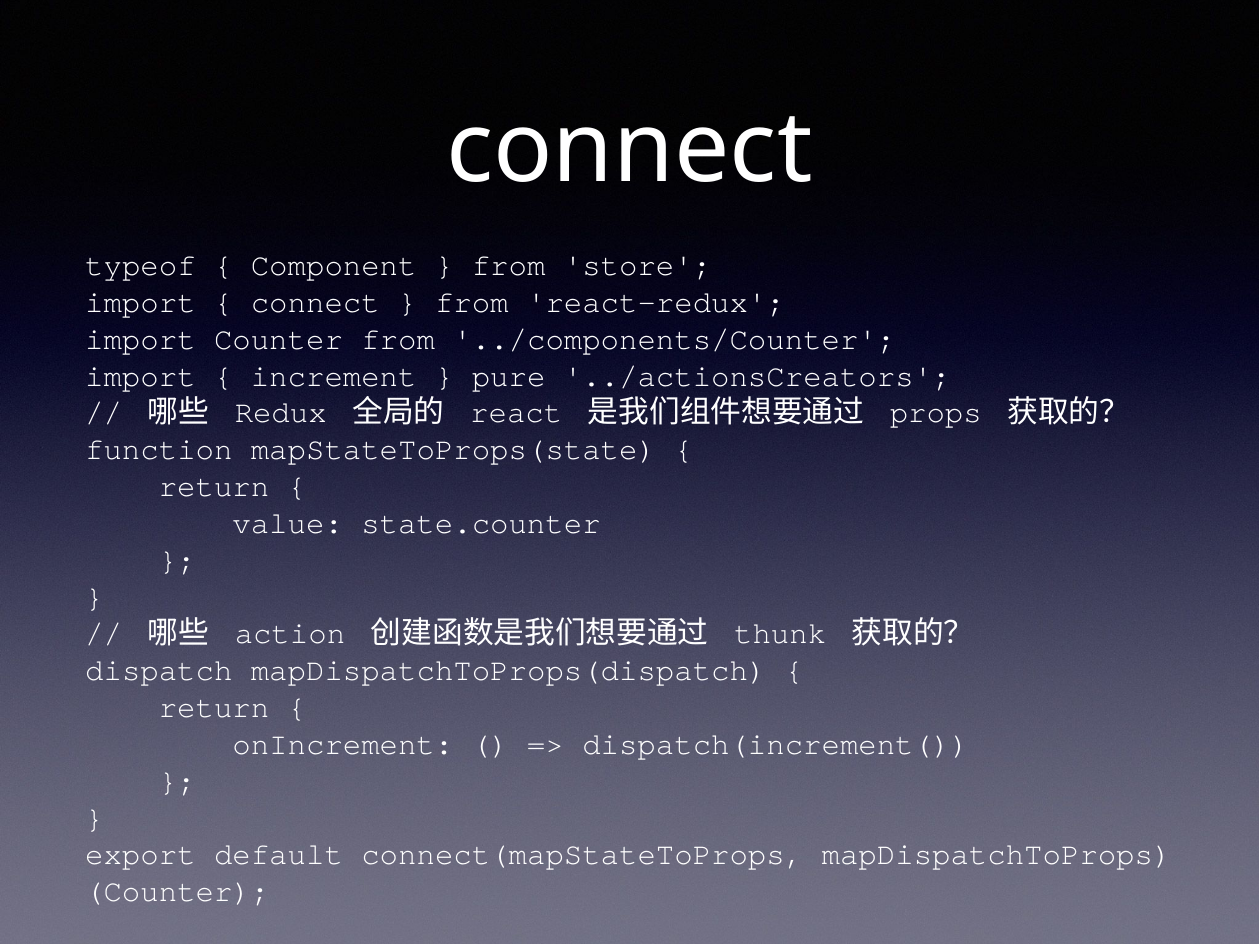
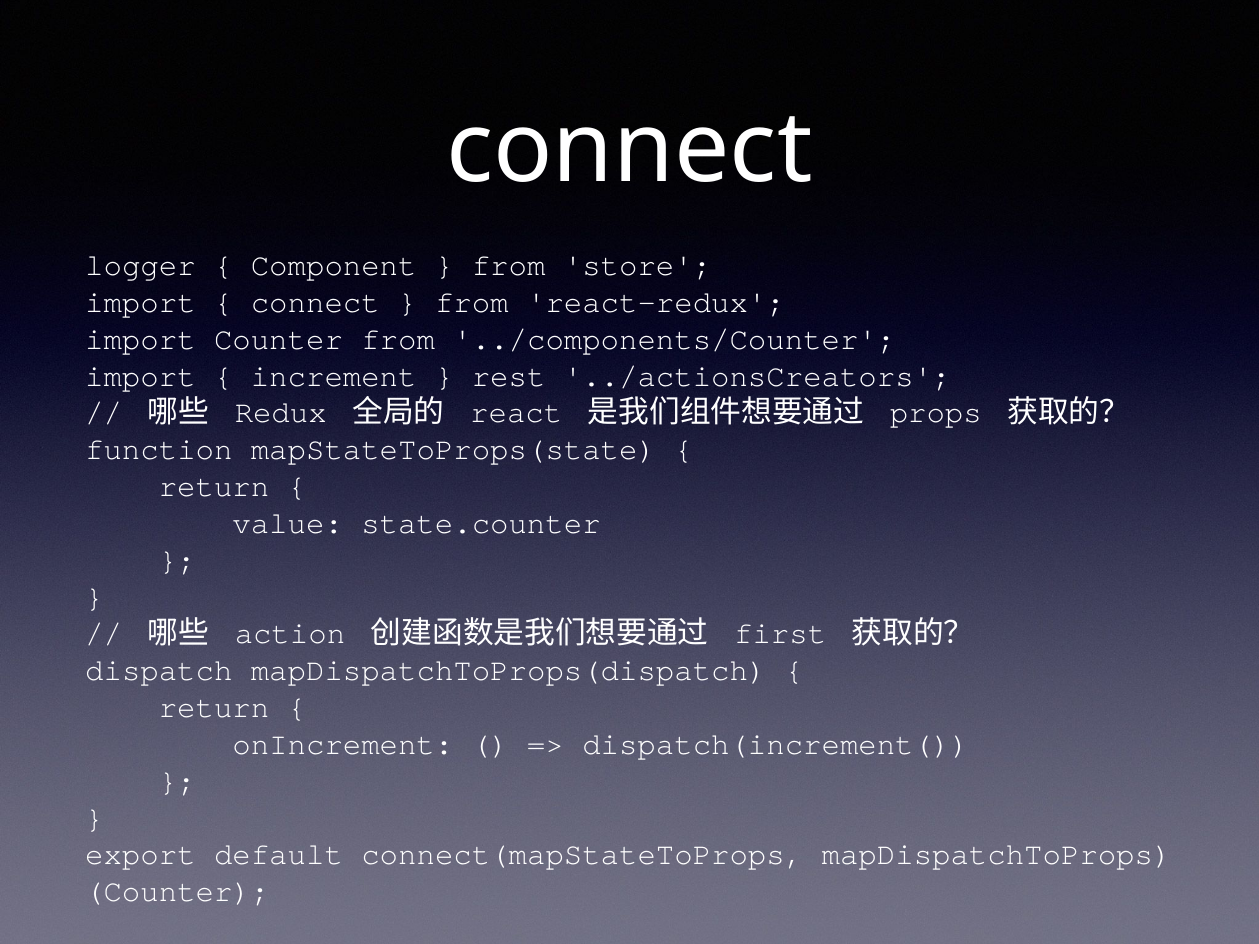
typeof: typeof -> logger (140, 266)
pure: pure -> rest (509, 376)
thunk: thunk -> first (780, 634)
